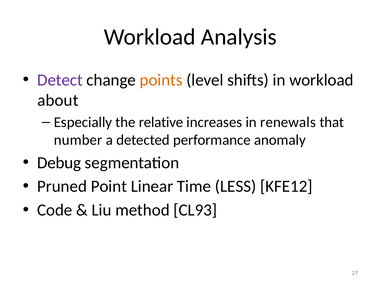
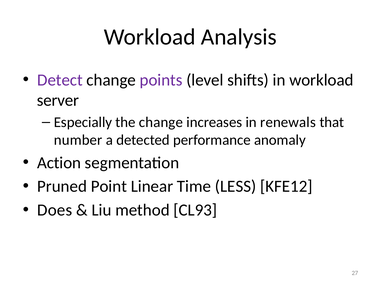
points colour: orange -> purple (161, 80)
about: about -> server (58, 100)
the relative: relative -> change (161, 122)
Debug: Debug -> Action (59, 163)
Code: Code -> Does (55, 210)
